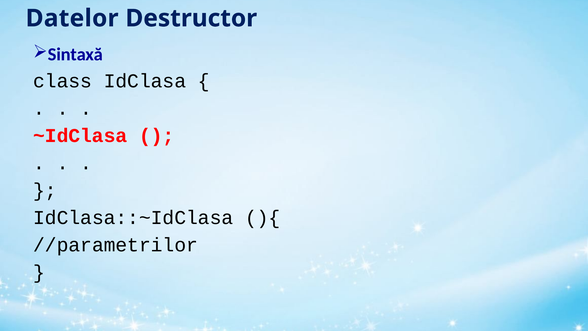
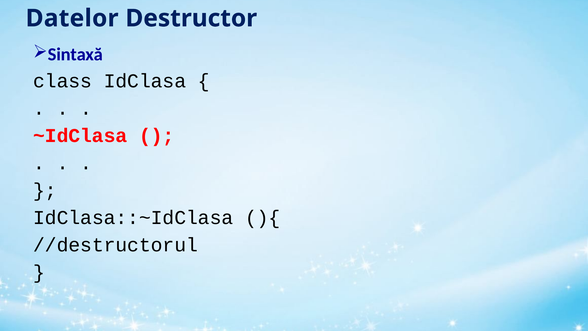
//parametrilor: //parametrilor -> //destructorul (116, 245)
